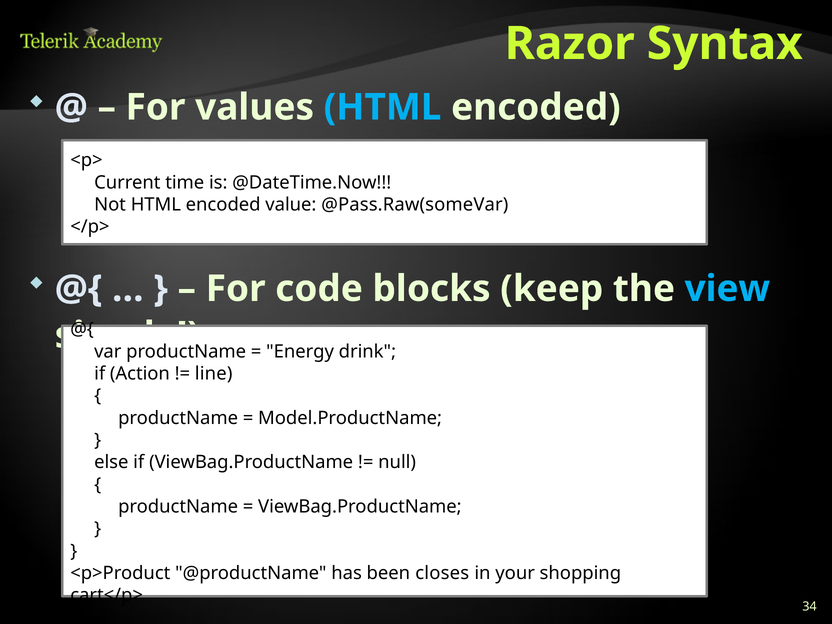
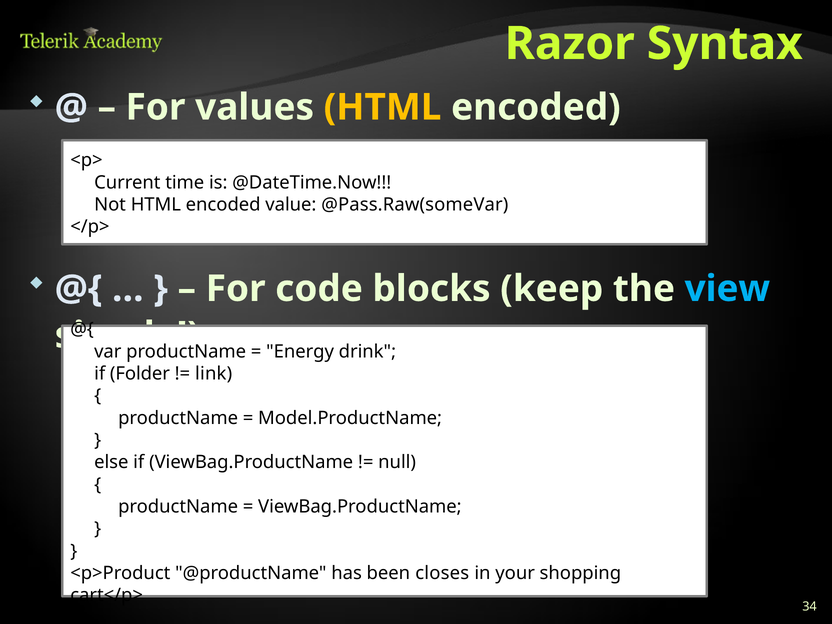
HTML colour: light blue -> yellow (383, 107)
Action: Action -> Folder (140, 374)
line: line -> link (214, 374)
